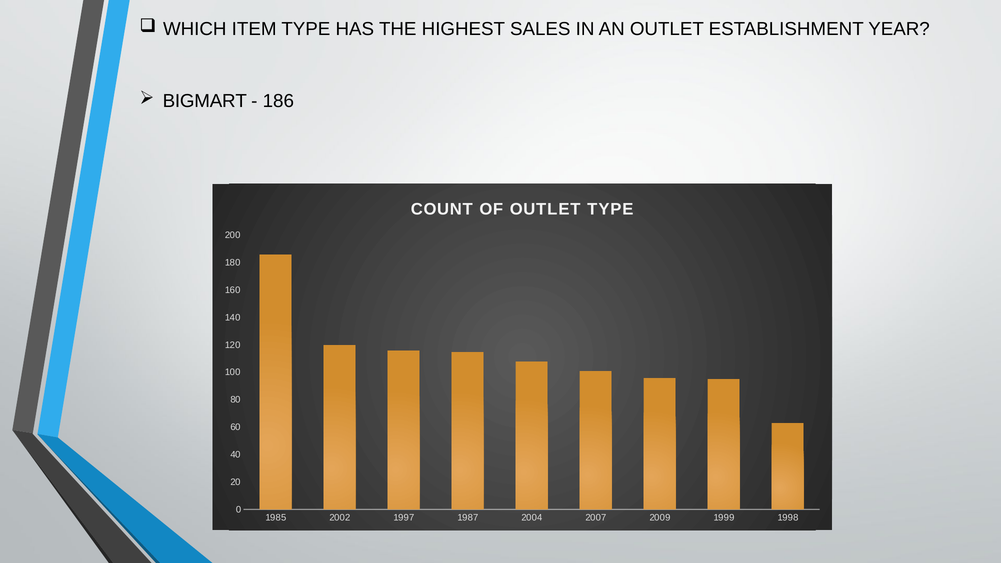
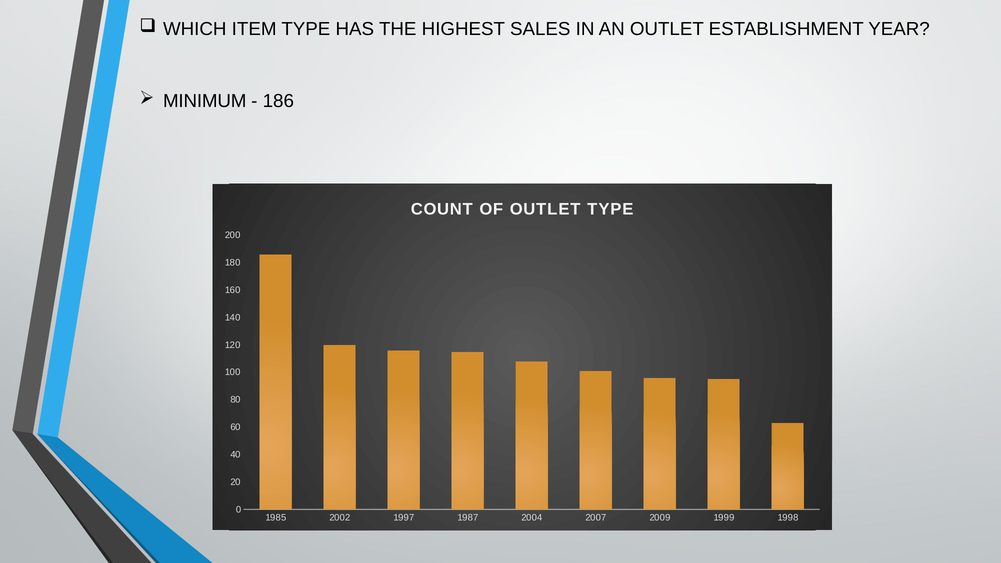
BIGMART: BIGMART -> MINIMUM (205, 101)
